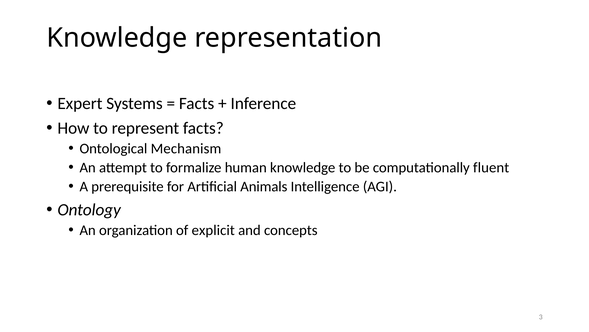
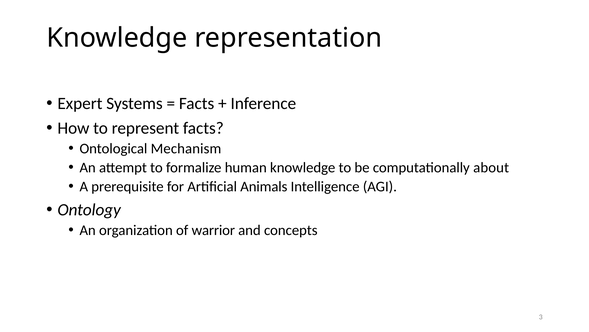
fluent: fluent -> about (491, 167)
explicit: explicit -> warrior (213, 230)
